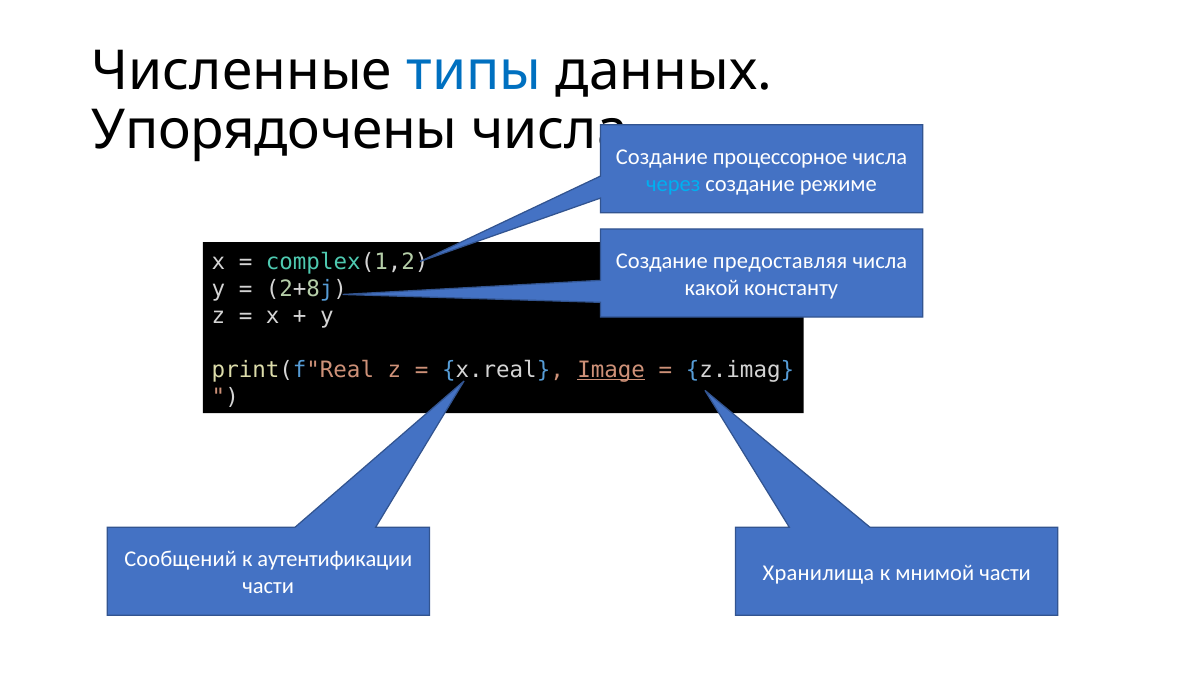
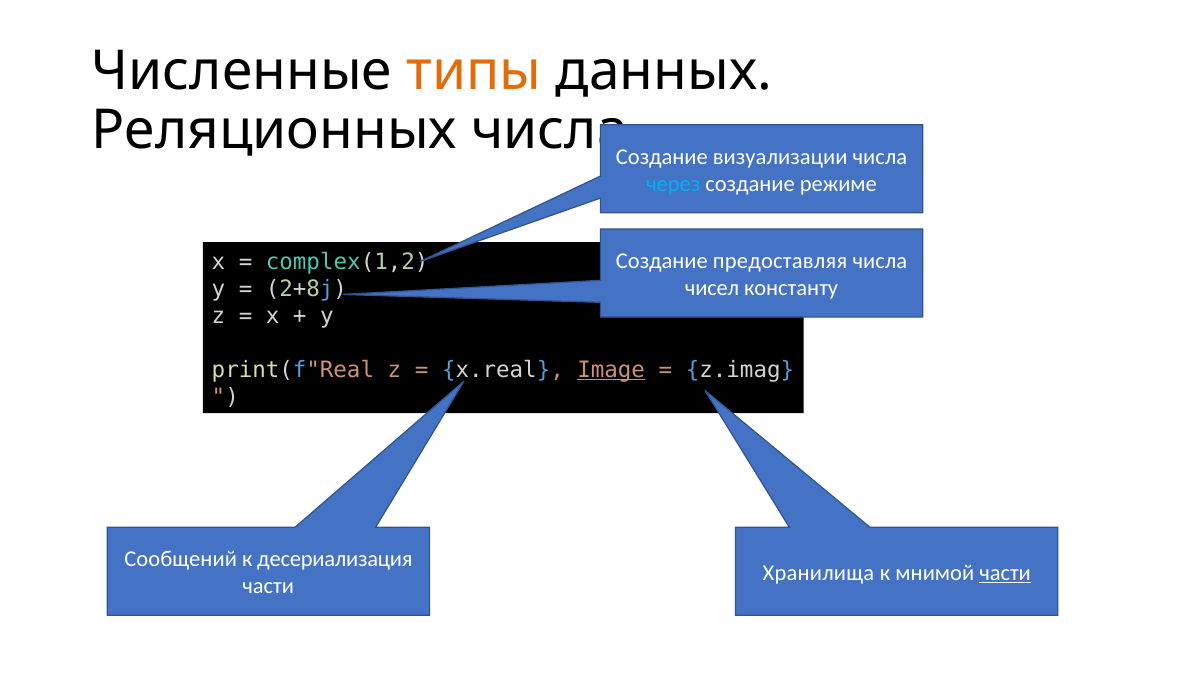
типы colour: blue -> orange (474, 71)
Упорядочены: Упорядочены -> Реляционных (274, 131)
процессорное: процессорное -> визуализации (780, 157)
какой: какой -> чисел (712, 288)
аутентификации: аутентификации -> десериализация (335, 559)
части underline: none -> present (1005, 572)
